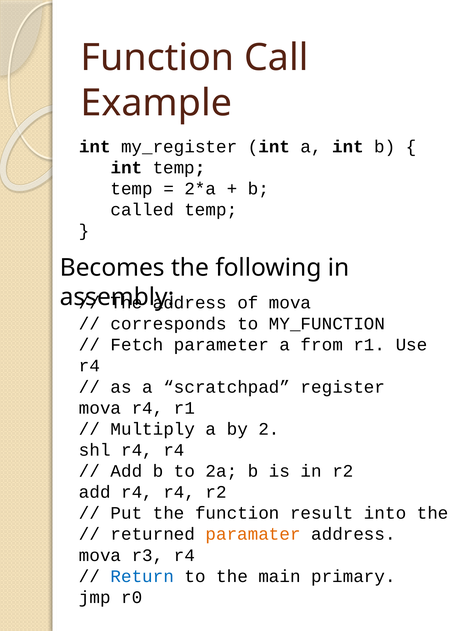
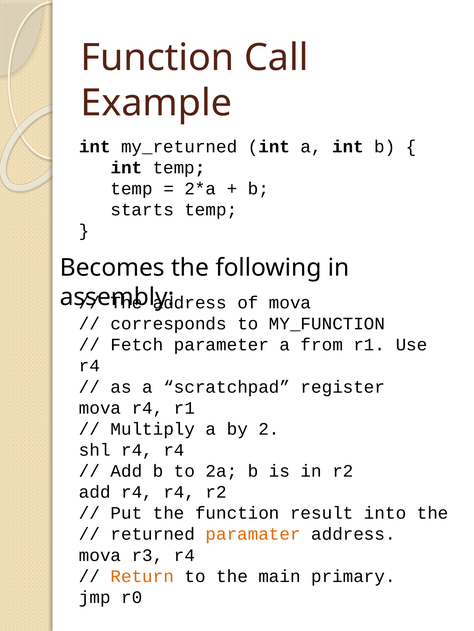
my_register: my_register -> my_returned (179, 147)
called: called -> starts (142, 210)
Return colour: blue -> orange (142, 577)
